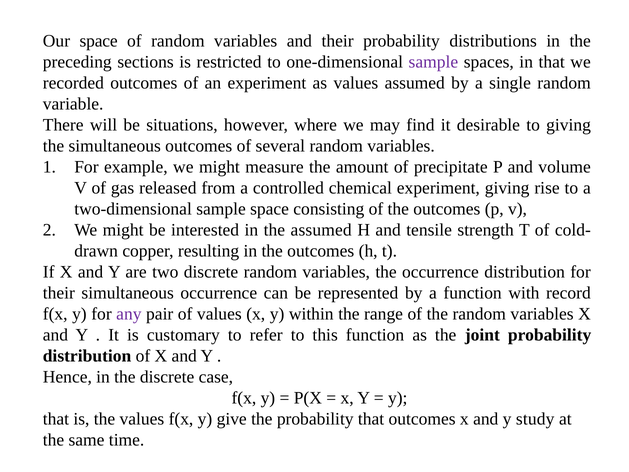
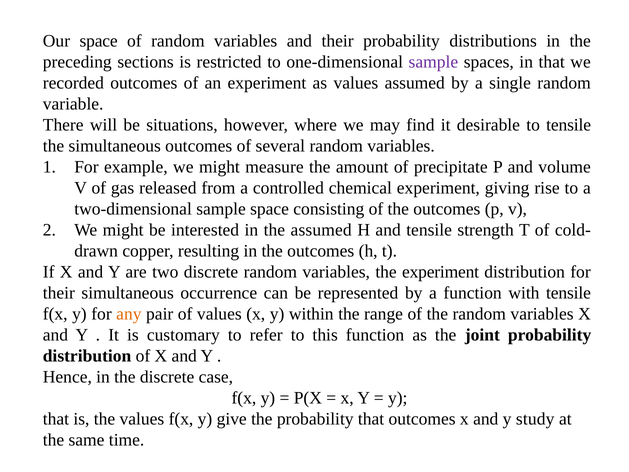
to giving: giving -> tensile (569, 125)
the occurrence: occurrence -> experiment (441, 272)
with record: record -> tensile (568, 293)
any colour: purple -> orange (129, 314)
